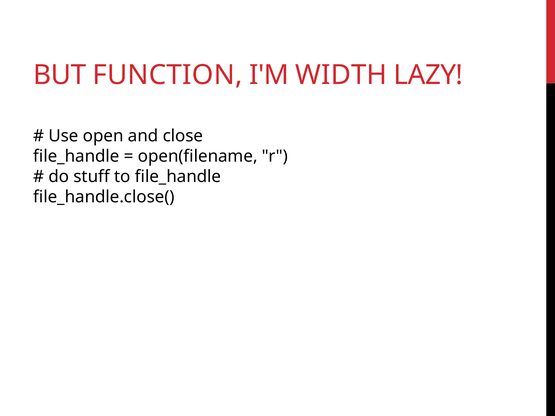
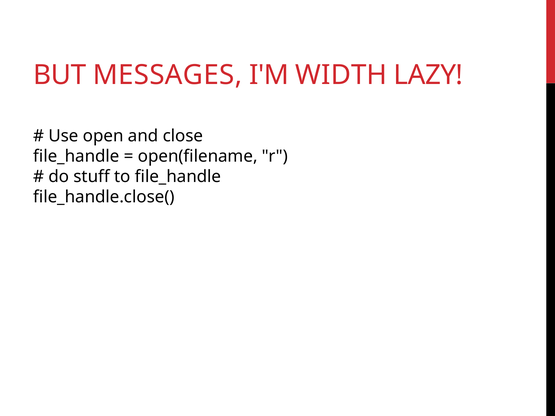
FUNCTION: FUNCTION -> MESSAGES (167, 75)
